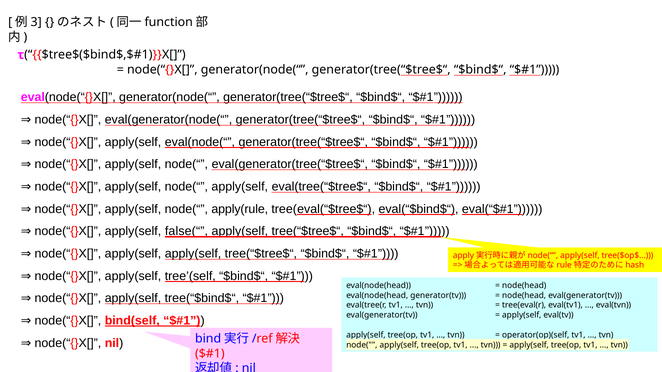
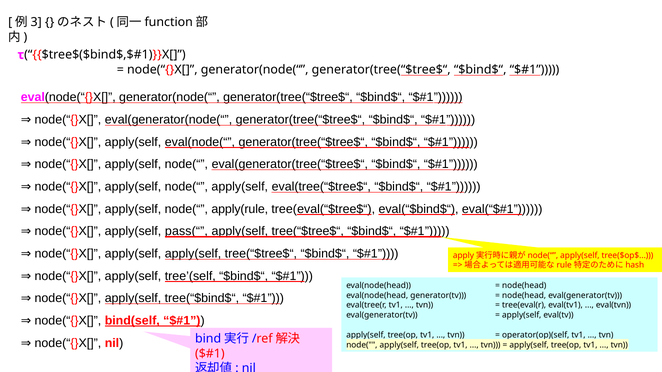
false(“: false(“ -> pass(“ (186, 232)
